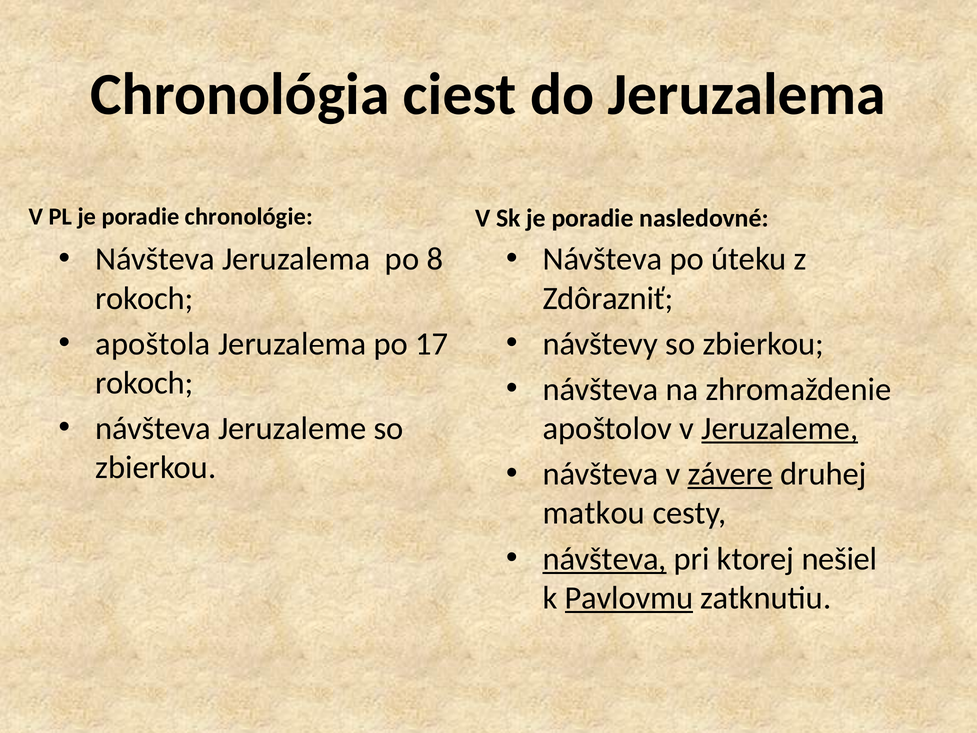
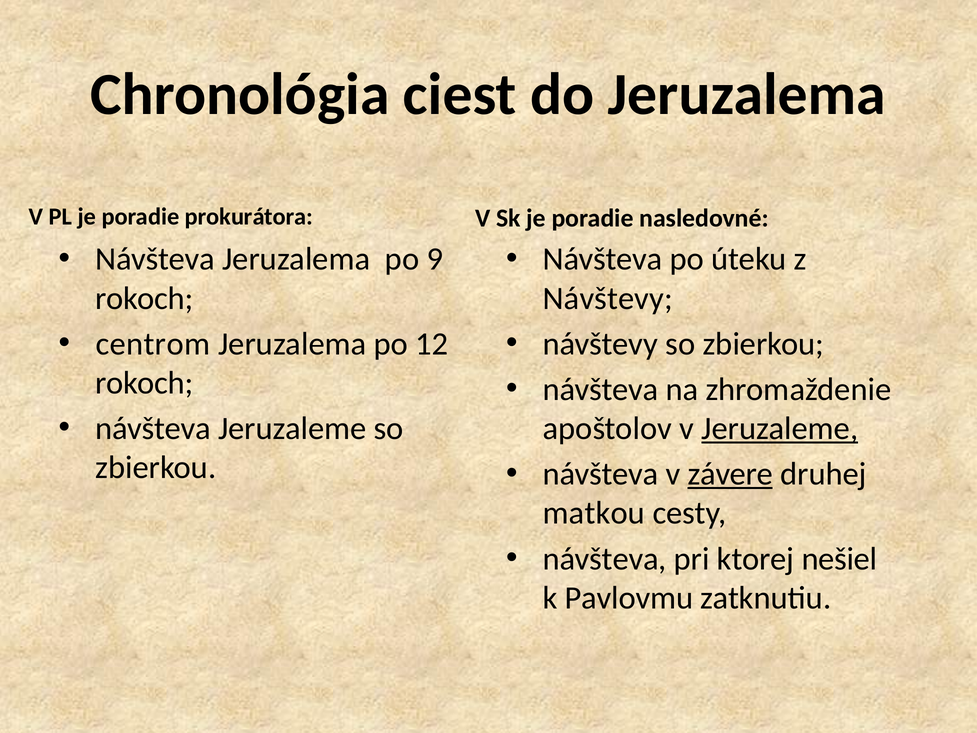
chronológie: chronológie -> prokurátora (249, 217)
8: 8 -> 9 (435, 259)
Zdôrazniť: Zdôrazniť -> Návštevy (608, 298)
apoštola: apoštola -> centrom (153, 344)
17: 17 -> 12 (432, 344)
návšteva underline: present -> none (605, 559)
Pavlovmu underline: present -> none (629, 598)
